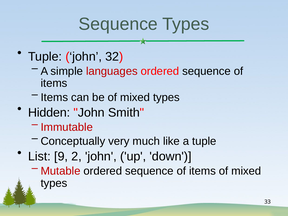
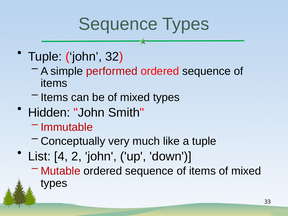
languages: languages -> performed (112, 71)
9: 9 -> 4 (61, 156)
